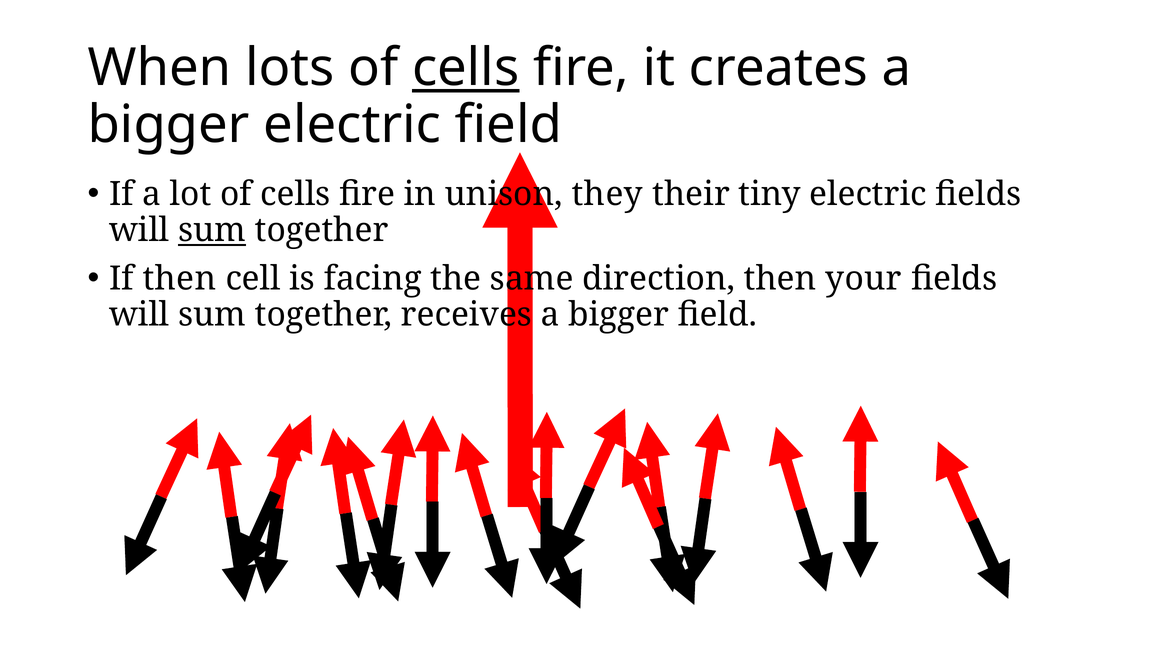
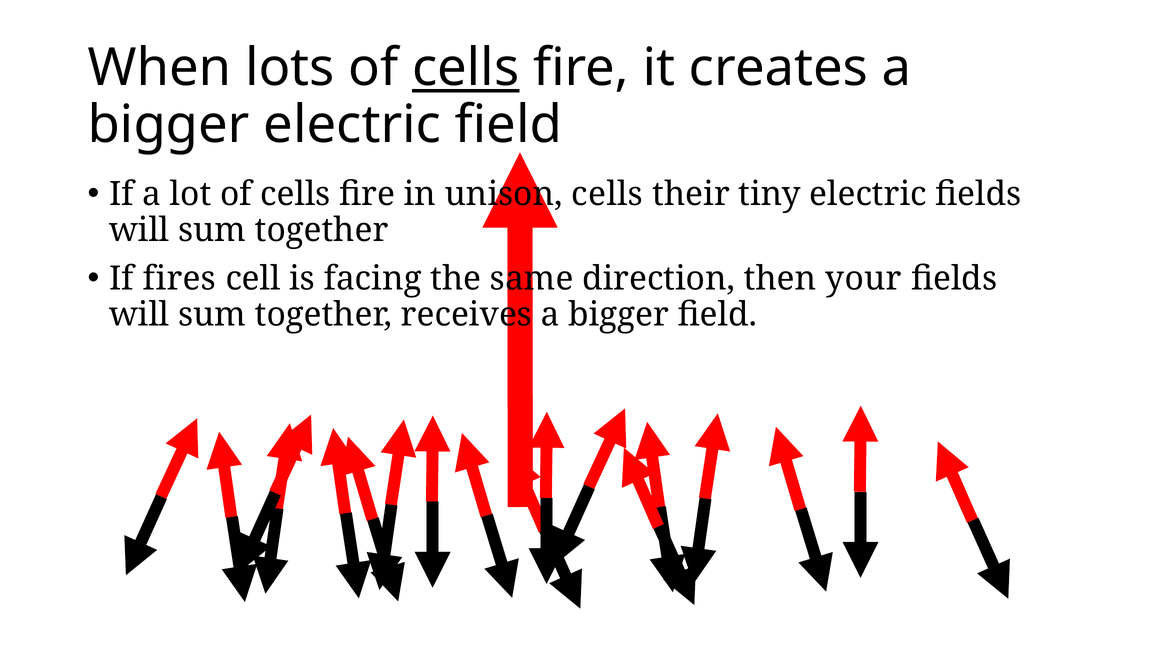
unison they: they -> cells (607, 194)
sum underline: present -> none (212, 230)
If then: then -> fires (179, 279)
